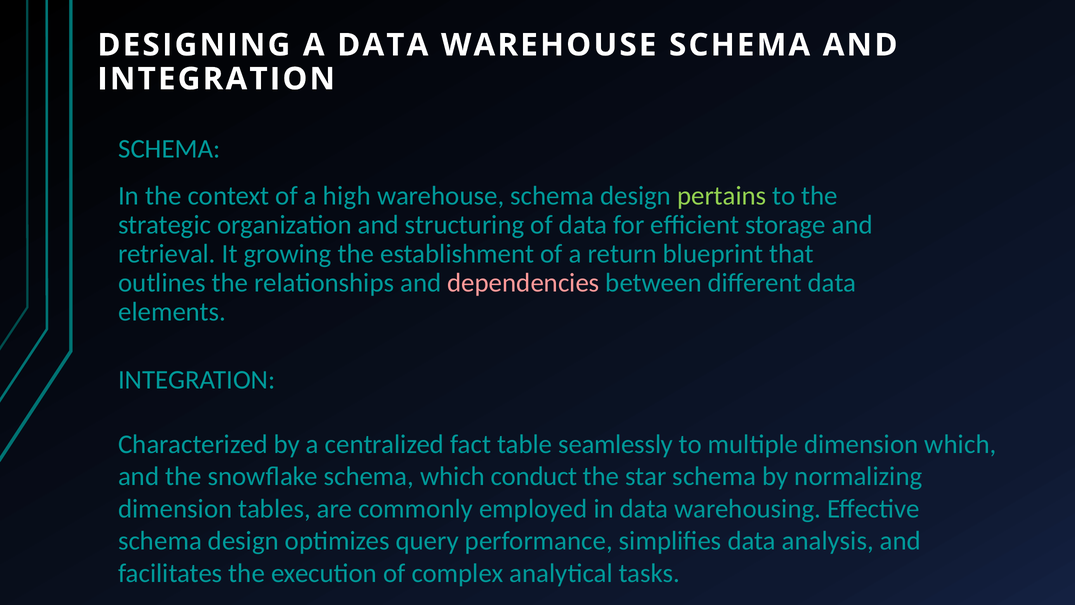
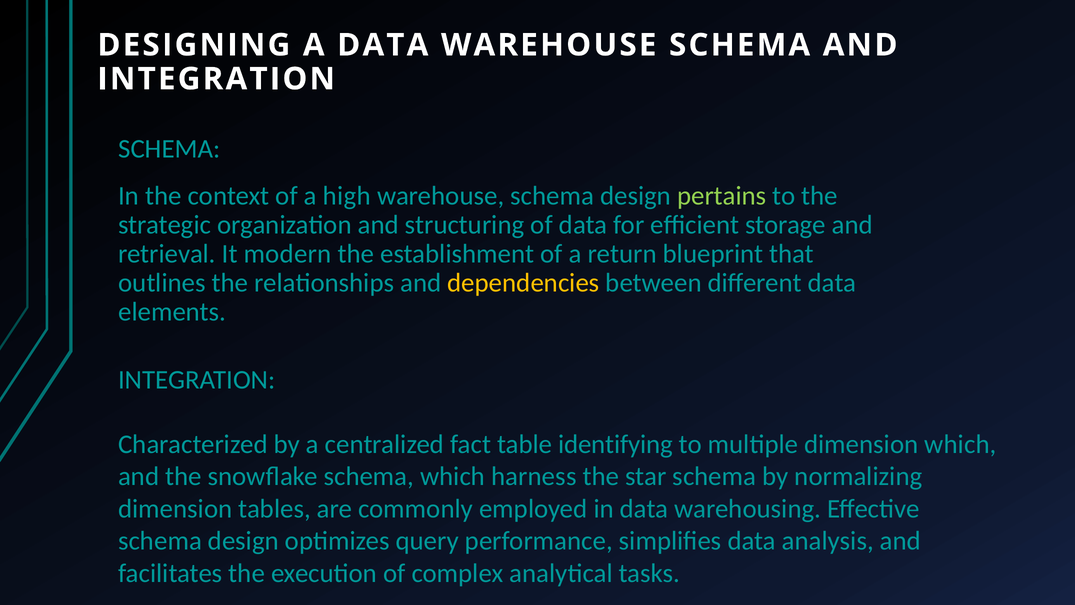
growing: growing -> modern (287, 254)
dependencies colour: pink -> yellow (523, 283)
seamlessly: seamlessly -> identifying (616, 444)
conduct: conduct -> harness (534, 476)
